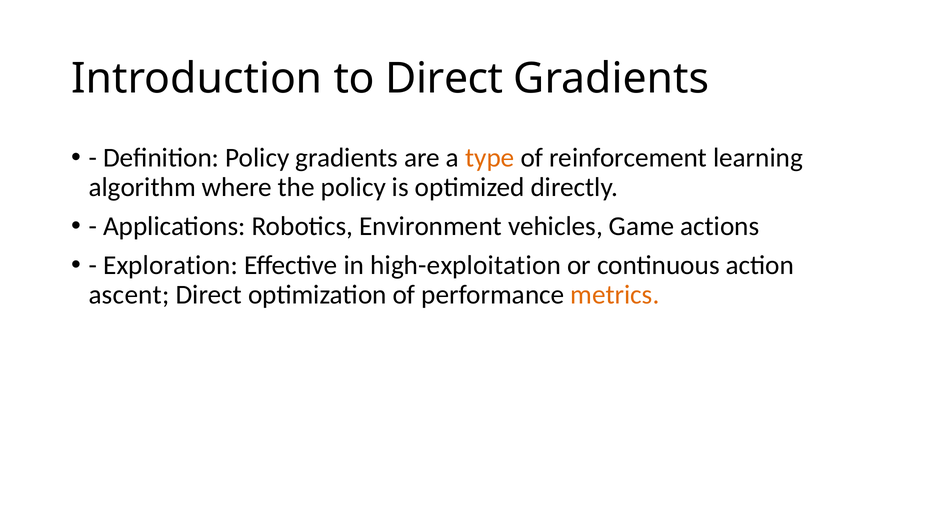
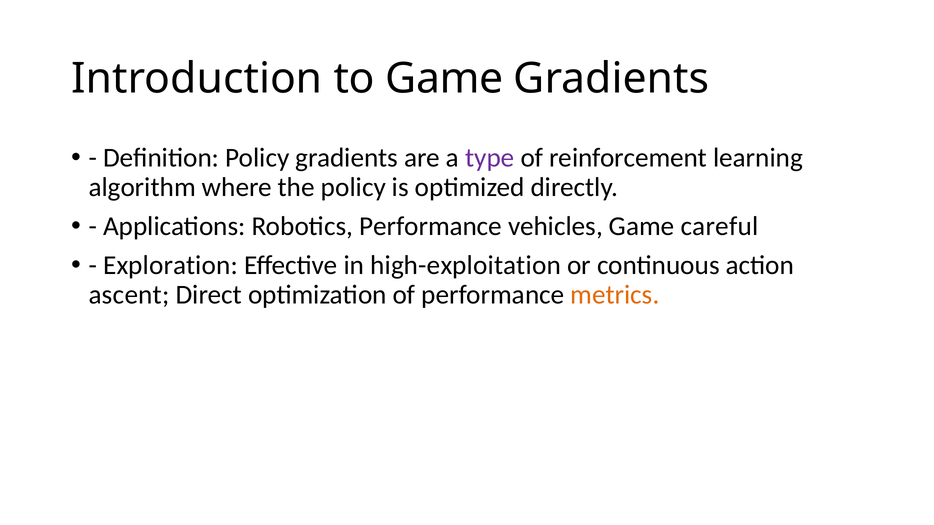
to Direct: Direct -> Game (444, 78)
type colour: orange -> purple (490, 158)
Robotics Environment: Environment -> Performance (431, 227)
actions: actions -> careful (720, 227)
